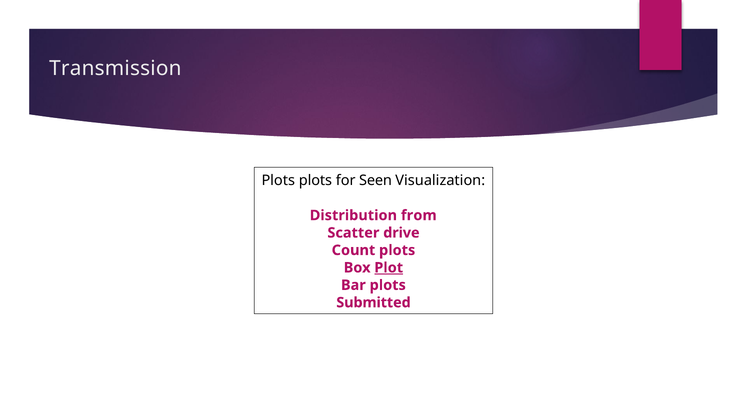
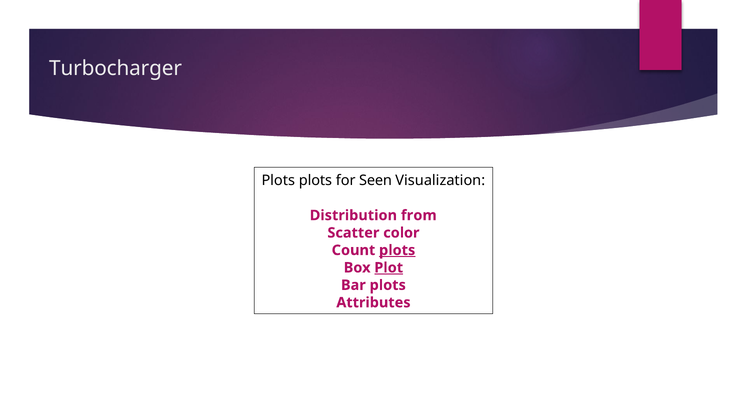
Transmission: Transmission -> Turbocharger (116, 68)
drive: drive -> color (401, 233)
plots underline: none -> present (397, 250)
Submitted: Submitted -> Attributes (373, 303)
